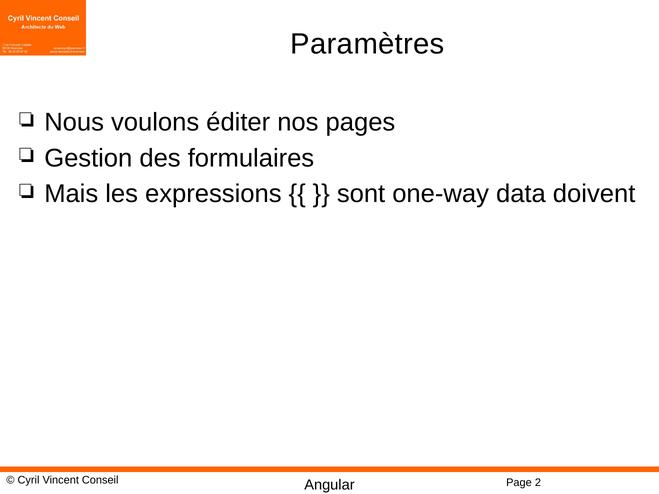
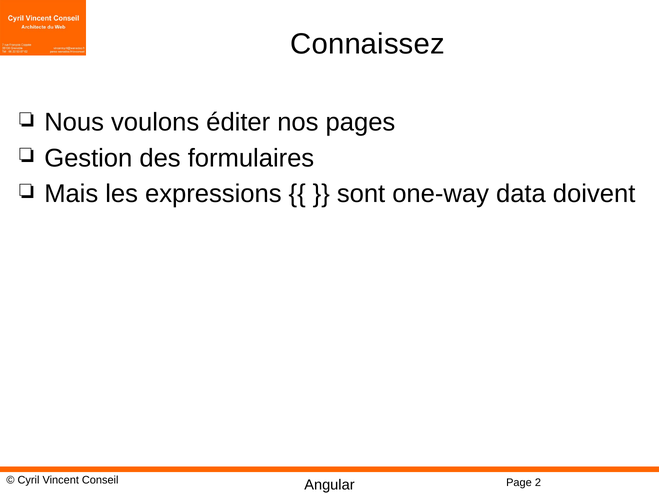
Paramètres: Paramètres -> Connaissez (368, 44)
